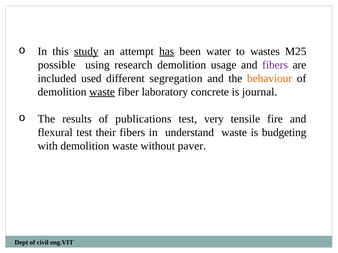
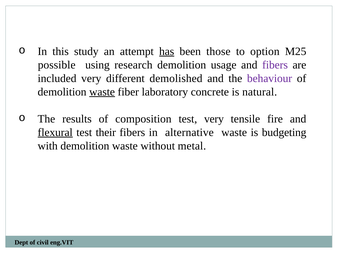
study underline: present -> none (86, 51)
water: water -> those (218, 51)
wastes: wastes -> option (265, 51)
included used: used -> very (91, 78)
segregation: segregation -> demolished (176, 78)
behaviour colour: orange -> purple (270, 78)
journal: journal -> natural (260, 92)
publications: publications -> composition (143, 119)
flexural underline: none -> present (55, 133)
understand: understand -> alternative (189, 133)
paver: paver -> metal (192, 146)
